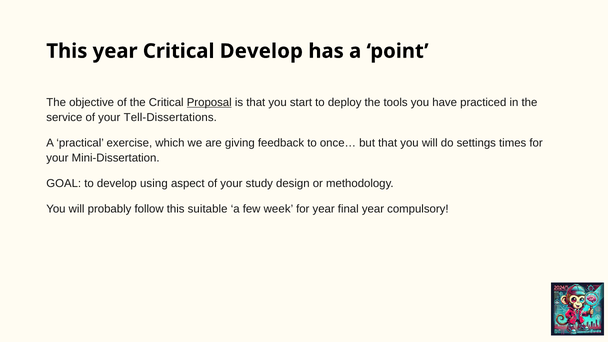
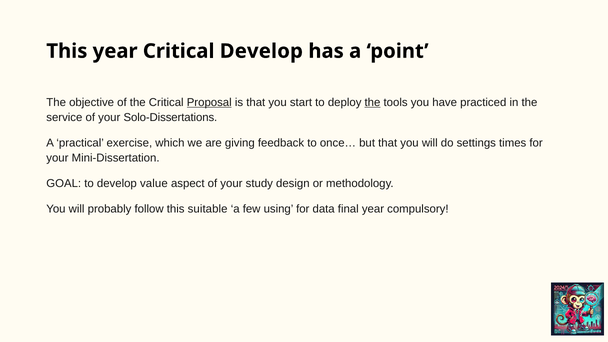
the underline: none -> present (372, 102)
Tell-Dissertations: Tell-Dissertations -> Solo-Dissertations (170, 118)
using: using -> value (154, 184)
week: week -> using (278, 209)
for year: year -> data (324, 209)
